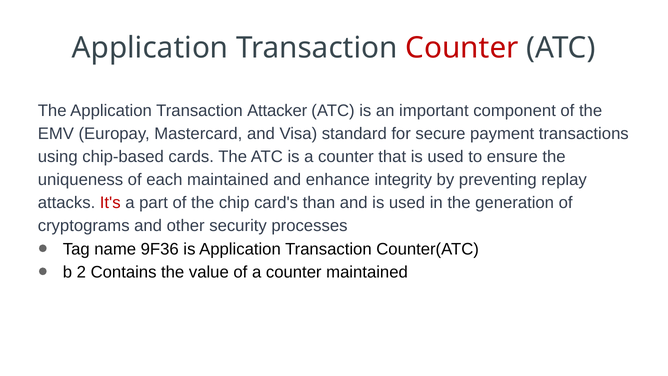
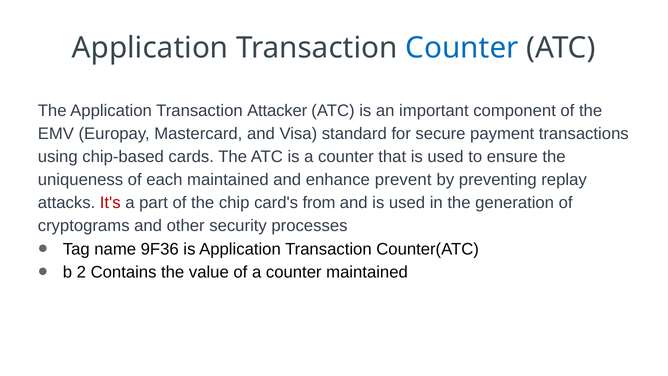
Counter colour: red -> blue (462, 48)
integrity: integrity -> prevent (403, 180)
than: than -> from (319, 203)
